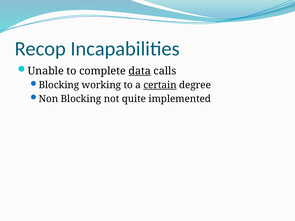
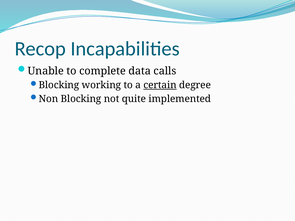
data underline: present -> none (140, 71)
